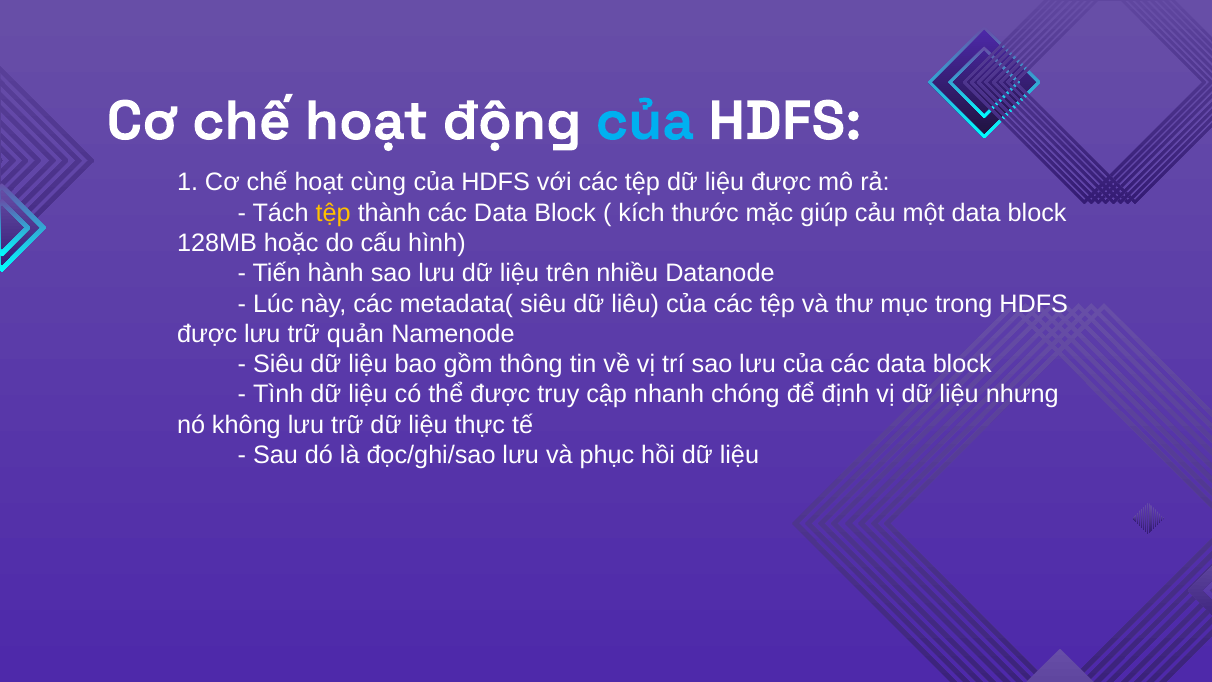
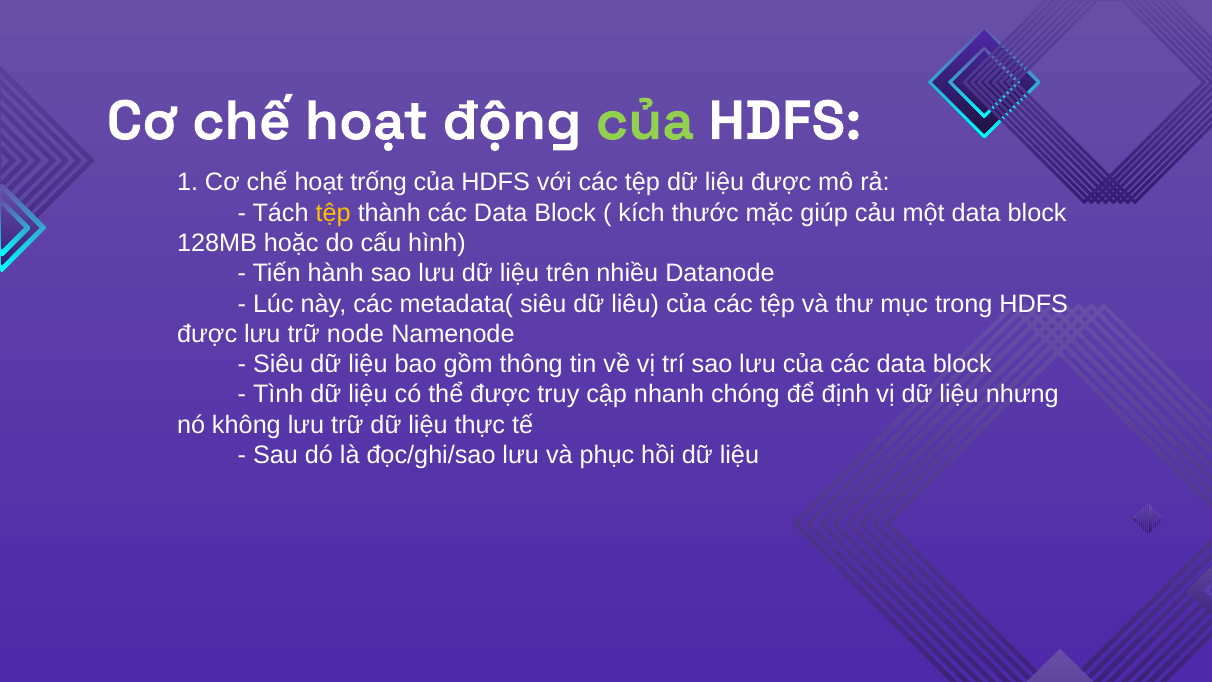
của colour: light blue -> light green (645, 121)
cùng: cùng -> trống (379, 182)
quản: quản -> node (355, 334)
